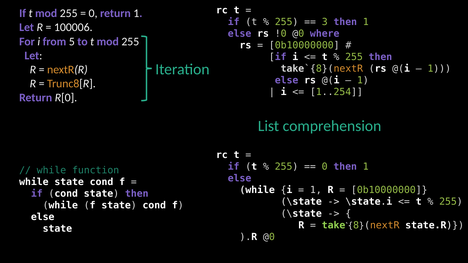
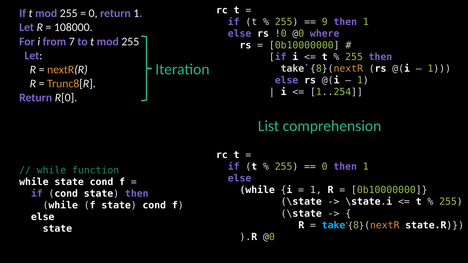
3: 3 -> 9 (325, 22)
100006: 100006 -> 108000 (73, 27)
5: 5 -> 7 (72, 42)
take colour: light green -> light blue (334, 225)
